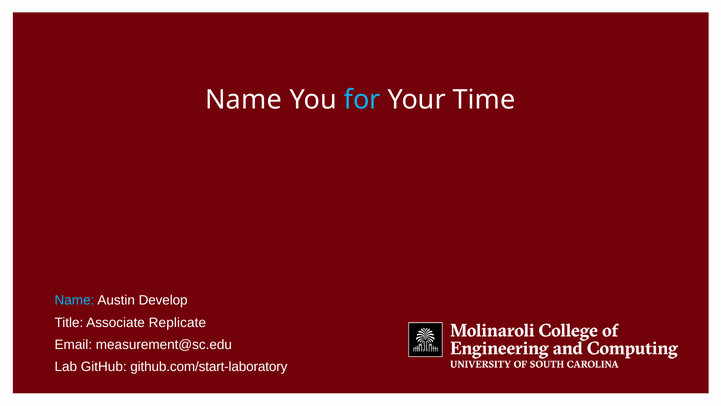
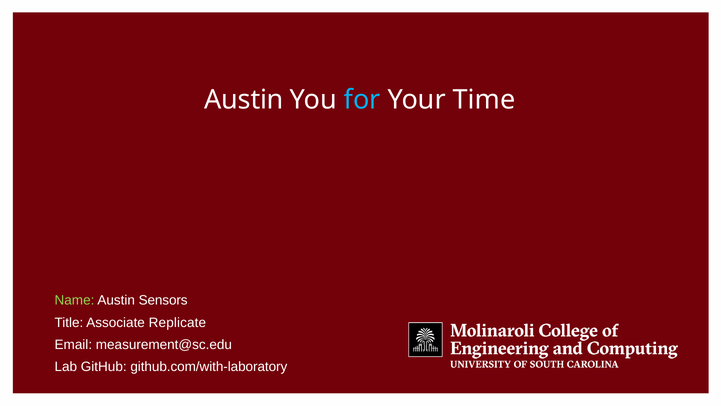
Name: Name -> Austin (244, 100)
Name colour: light blue -> light green (74, 300)
Develop: Develop -> Sensors (163, 300)
github.com/start-laboratory: github.com/start-laboratory -> github.com/with-laboratory (209, 366)
